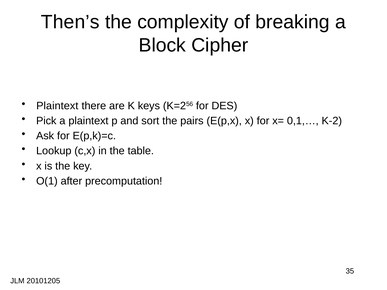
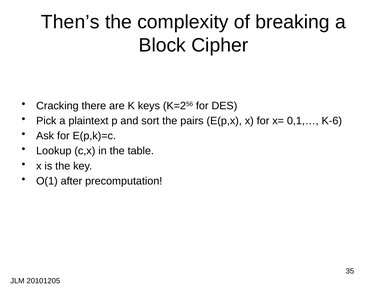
Plaintext: Plaintext -> Cracking (57, 106)
K-2: K-2 -> K-6 (332, 121)
